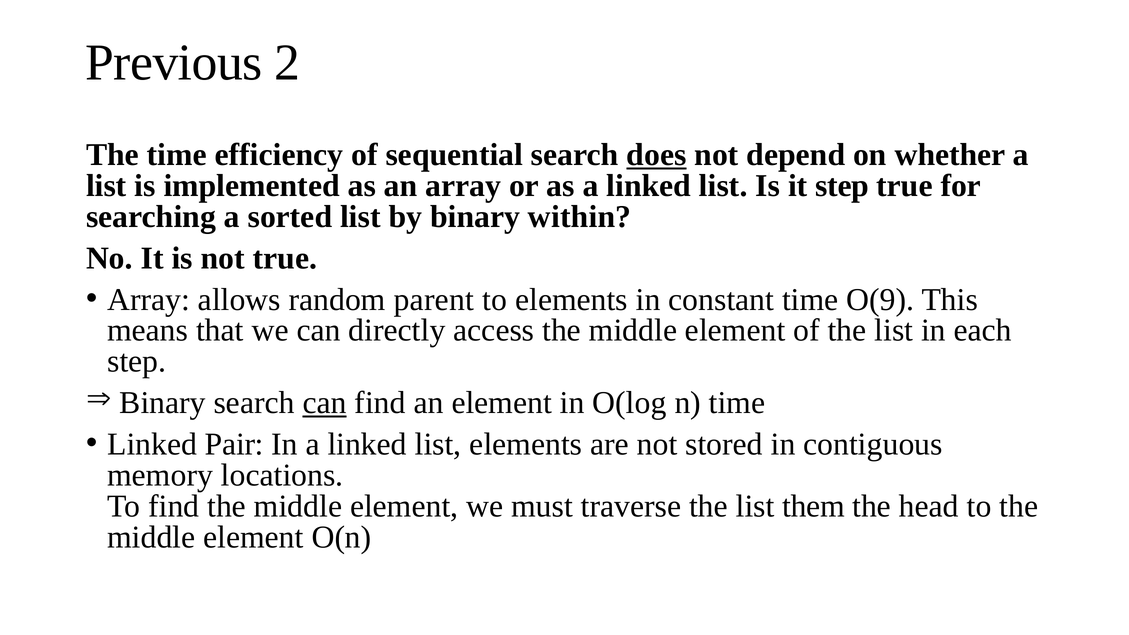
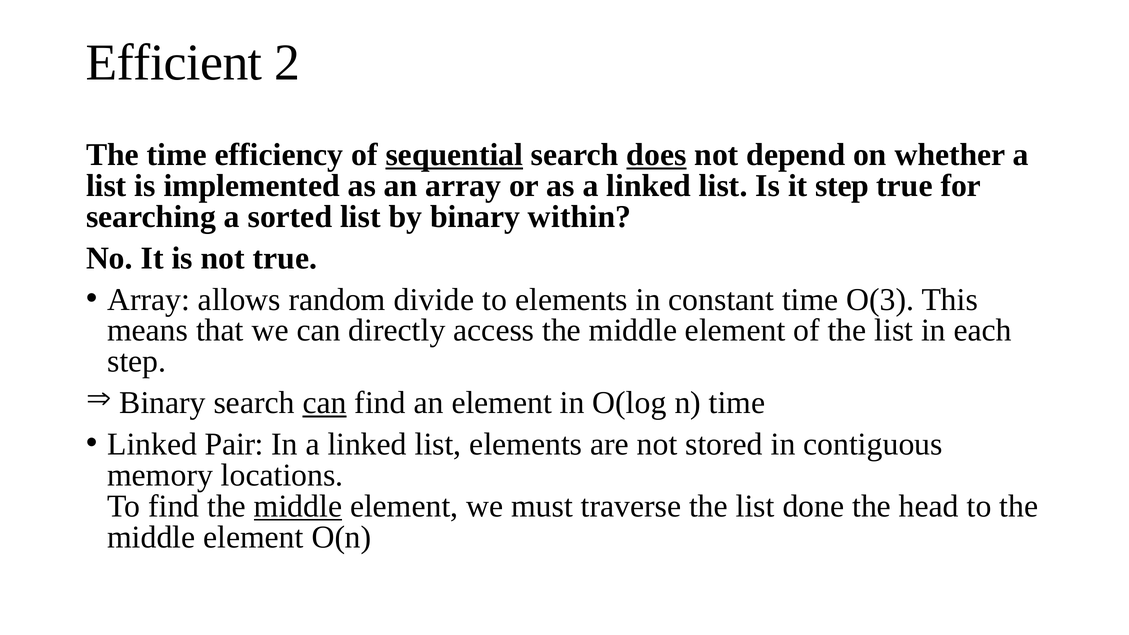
Previous: Previous -> Efficient (174, 63)
sequential underline: none -> present (454, 155)
parent: parent -> divide (434, 300)
O(9: O(9 -> O(3 (880, 300)
middle underline: none -> present (298, 506)
them: them -> done (813, 506)
